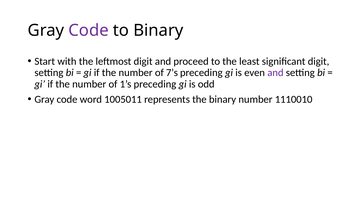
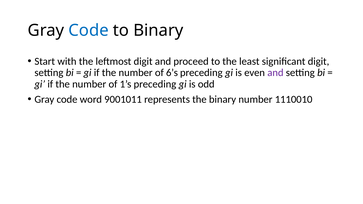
Code colour: purple -> blue (89, 30)
7’s: 7’s -> 6’s (172, 73)
1005011: 1005011 -> 9001011 (123, 99)
